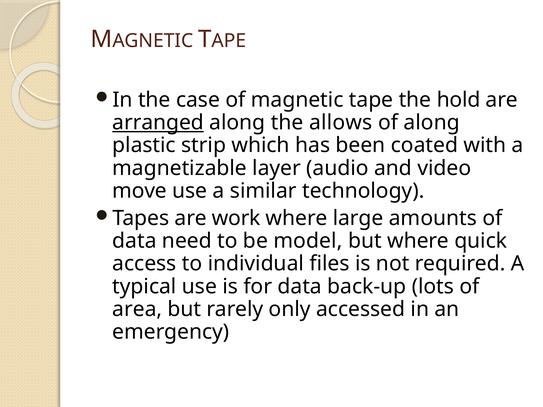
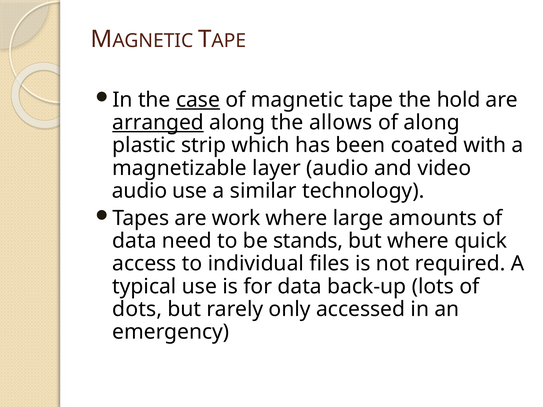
case underline: none -> present (198, 100)
move: move -> audio (140, 191)
model: model -> stands (308, 241)
area: area -> dots (137, 309)
